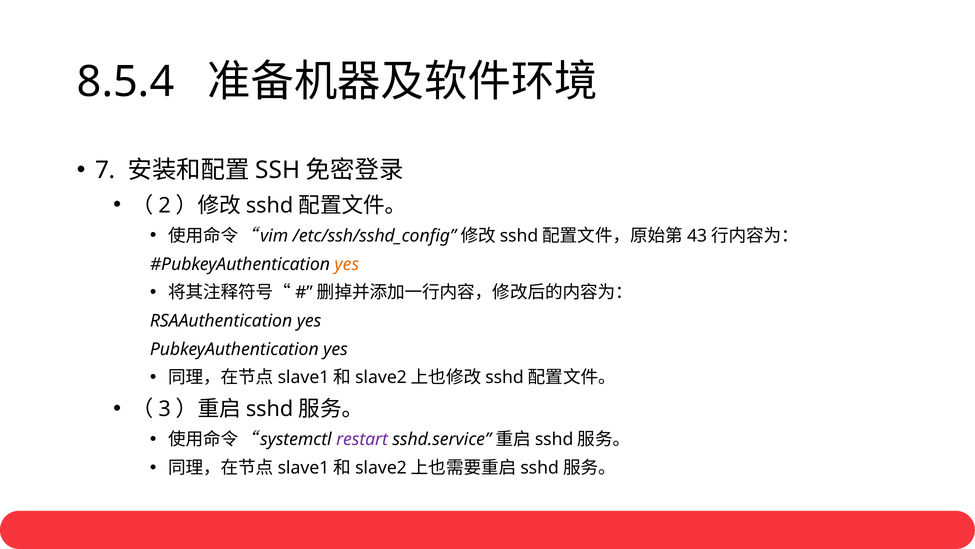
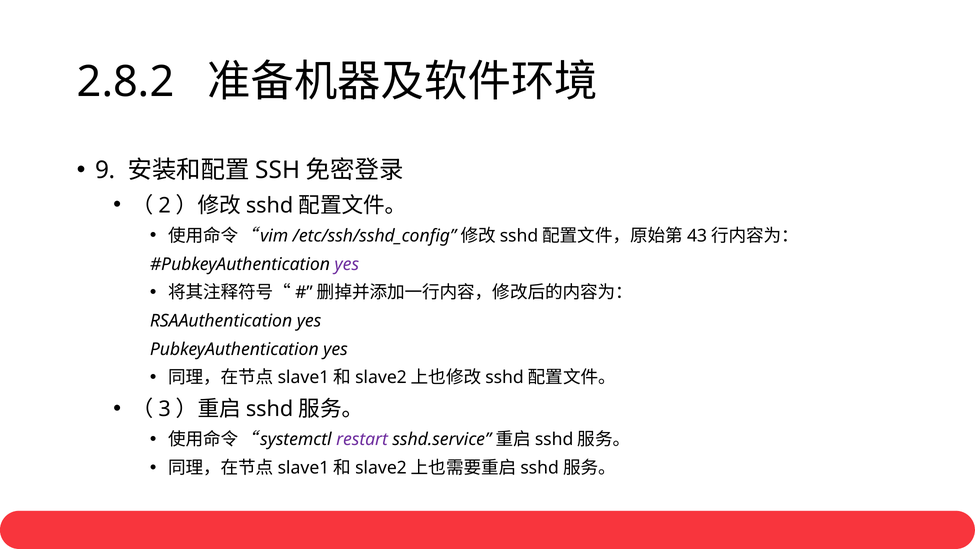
8.5.4: 8.5.4 -> 2.8.2 (126, 82)
7: 7 -> 9 (105, 170)
yes colour: orange -> purple (347, 264)
